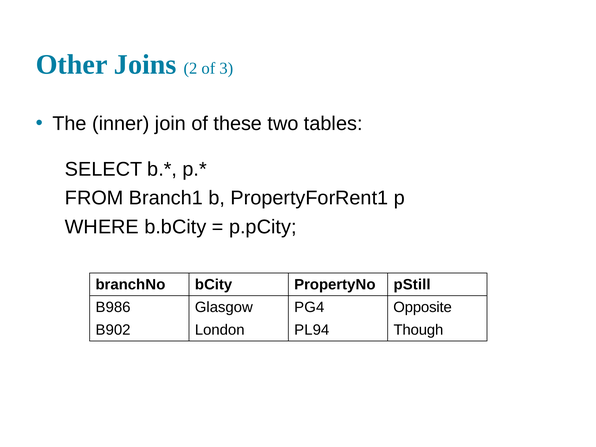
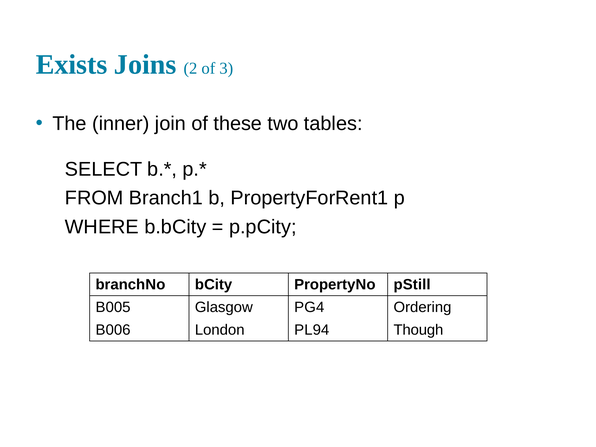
Other: Other -> Exists (72, 65)
986: 986 -> 005 (118, 307)
Opposite: Opposite -> Ordering (422, 307)
902: 902 -> 006 (118, 330)
